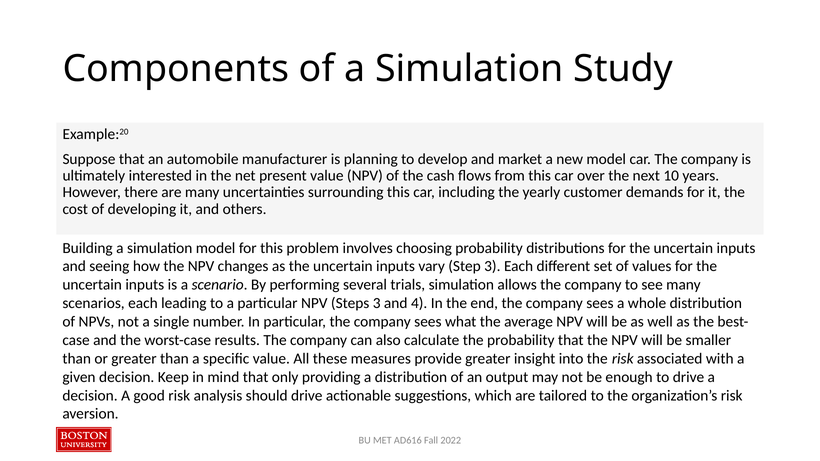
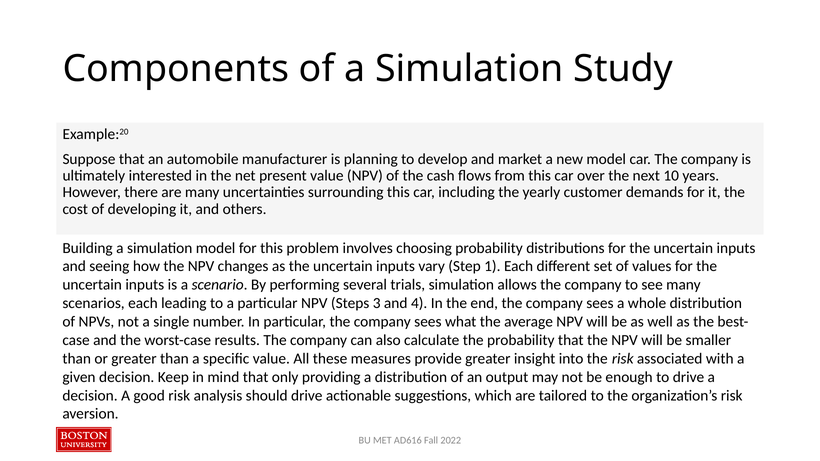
Step 3: 3 -> 1 (492, 267)
